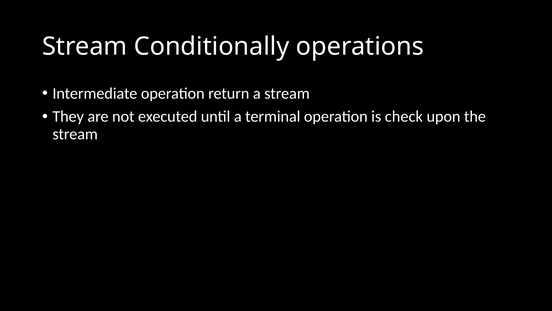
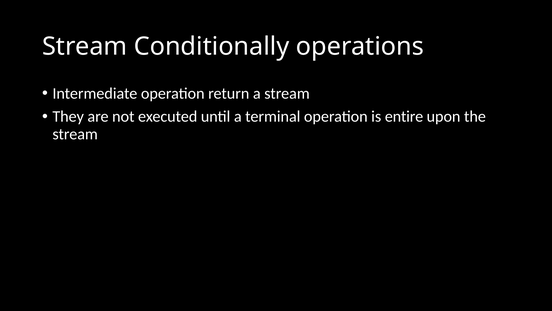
check: check -> entire (404, 116)
